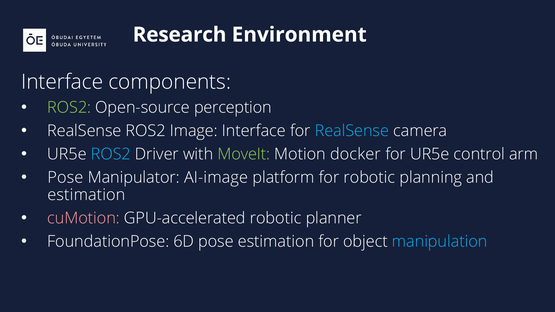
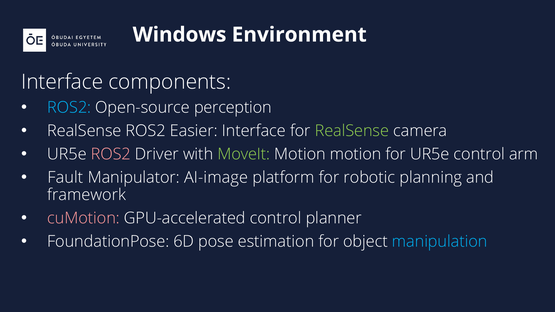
Research: Research -> Windows (180, 35)
ROS2 colour: light green -> light blue (69, 108)
Image: Image -> Easier (194, 131)
RealSense colour: light blue -> light green (352, 131)
ROS2 colour: light blue -> pink (111, 154)
Motion docker: docker -> motion (356, 154)
Pose: Pose -> Fault (65, 177)
estimation: estimation -> framework (87, 195)
GPU-accelerated robotic: robotic -> control (276, 218)
